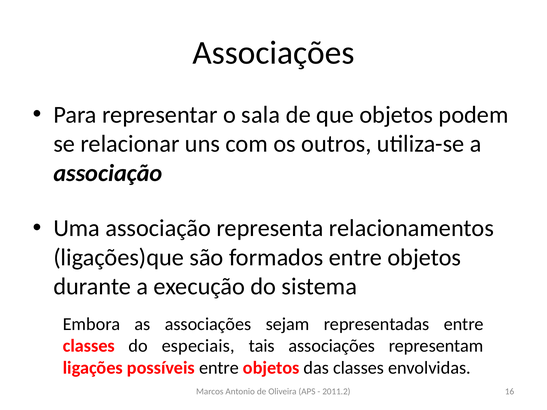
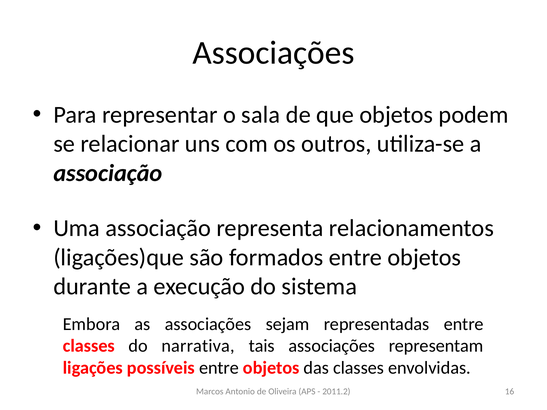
especiais: especiais -> narrativa (198, 346)
